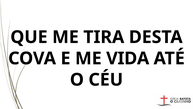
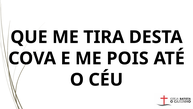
VIDA: VIDA -> POIS (128, 58)
